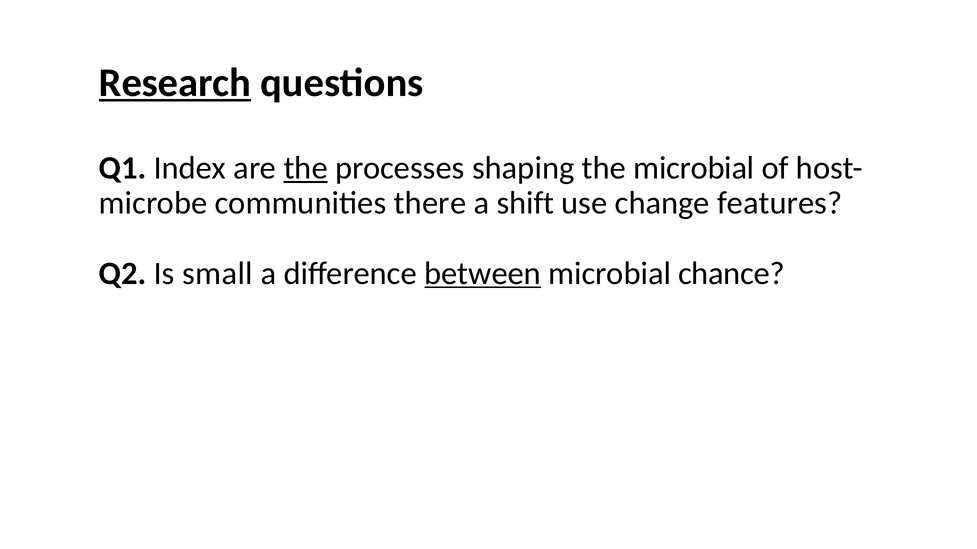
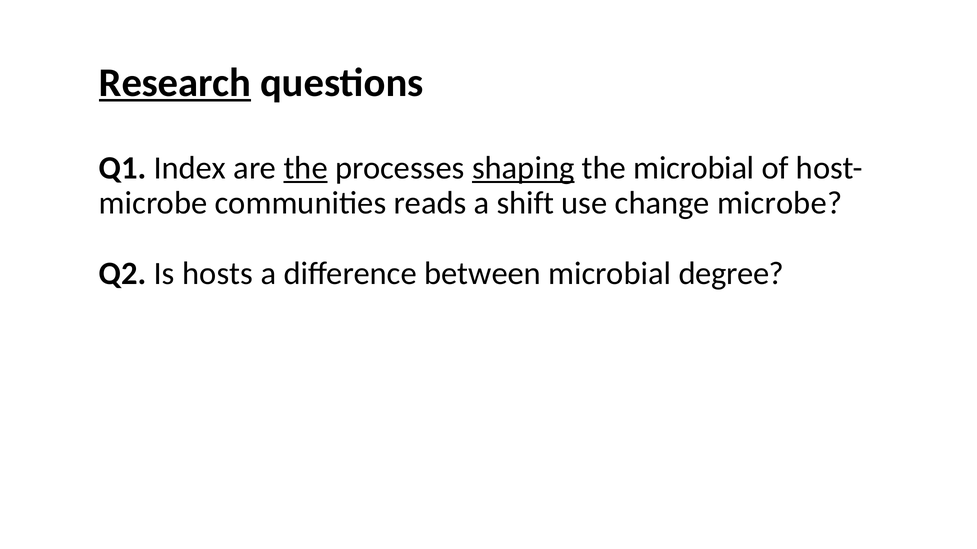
shaping underline: none -> present (523, 168)
there: there -> reads (430, 203)
change features: features -> microbe (780, 203)
small: small -> hosts (218, 274)
between underline: present -> none (483, 274)
chance: chance -> degree (731, 274)
